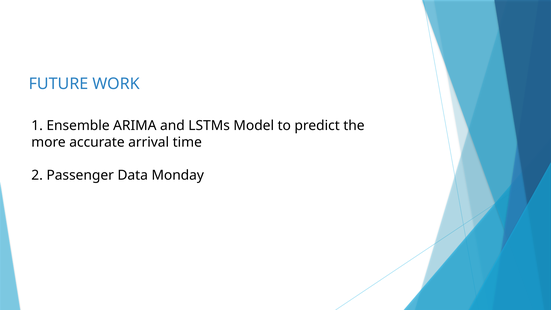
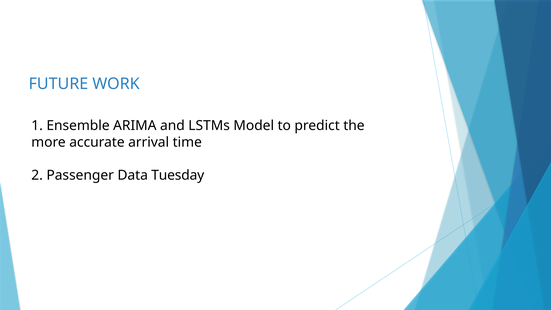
Monday: Monday -> Tuesday (178, 175)
